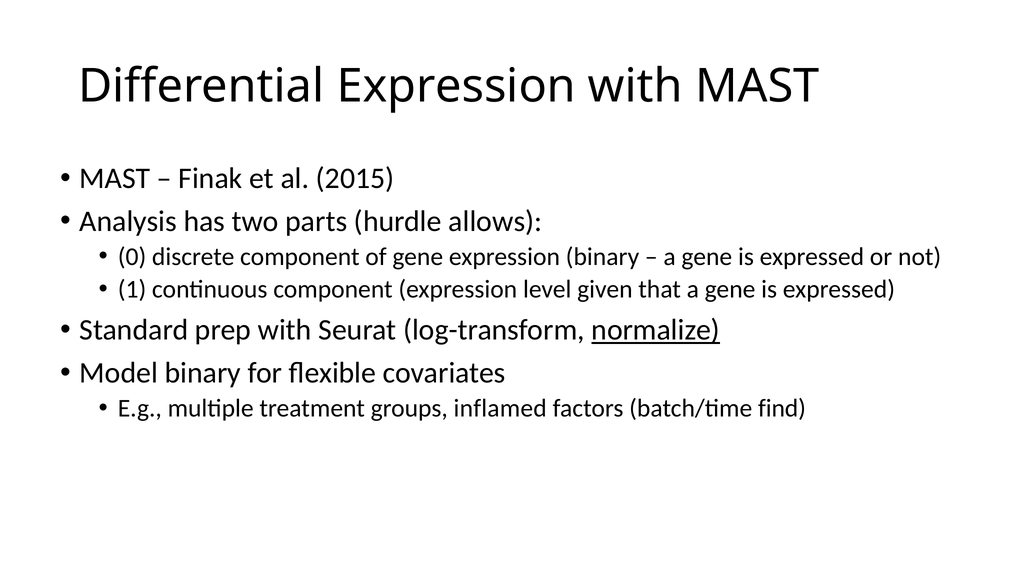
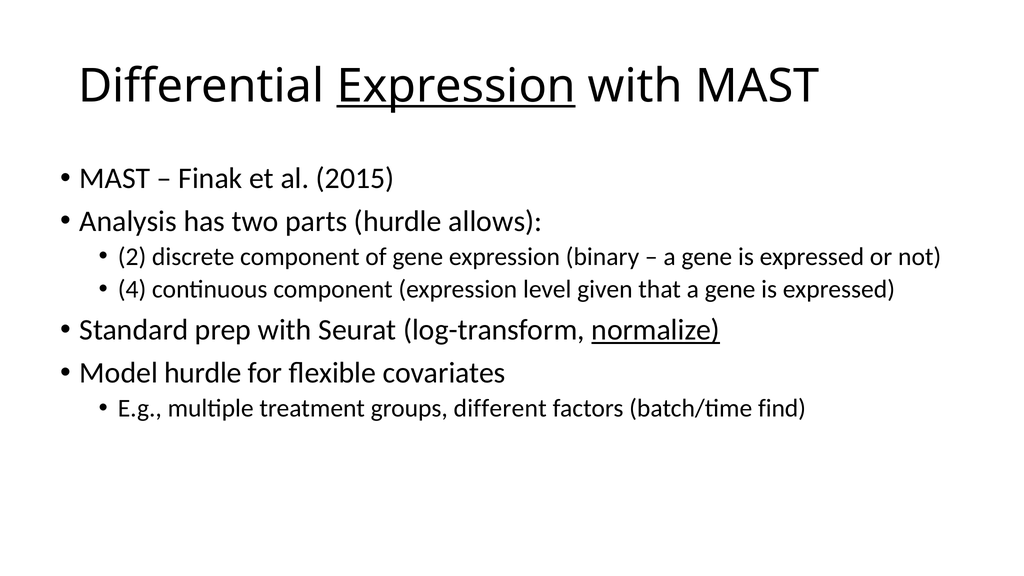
Expression underline: none -> present (456, 86)
0: 0 -> 2 (132, 257)
1: 1 -> 4 (132, 290)
Model binary: binary -> hurdle (203, 373)
inflamed: inflamed -> different (500, 408)
